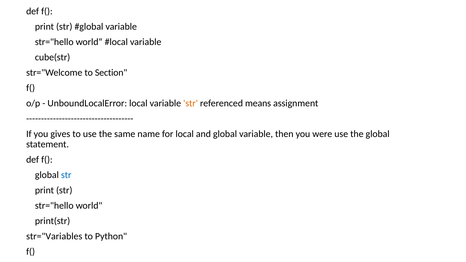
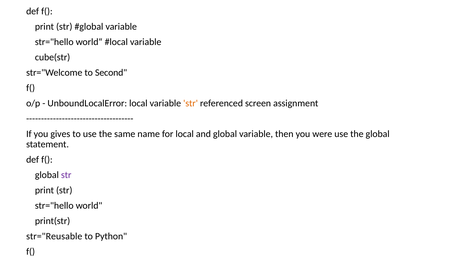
Section: Section -> Second (111, 73)
means: means -> screen (258, 103)
str colour: blue -> purple (66, 175)
str="Variables: str="Variables -> str="Reusable (54, 236)
